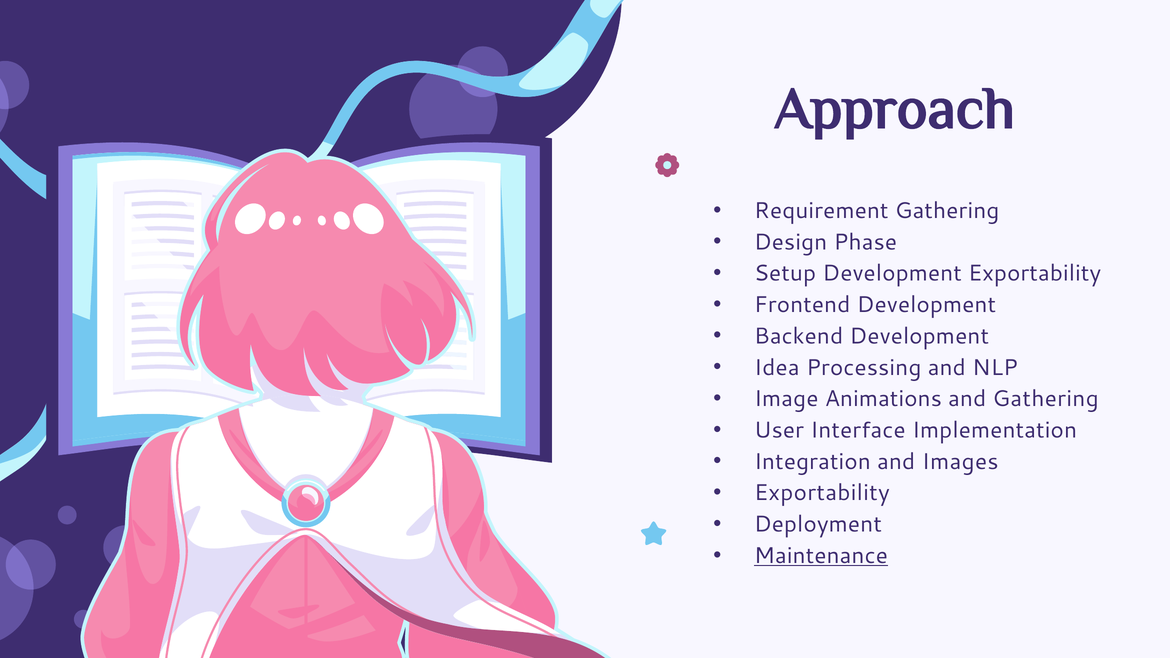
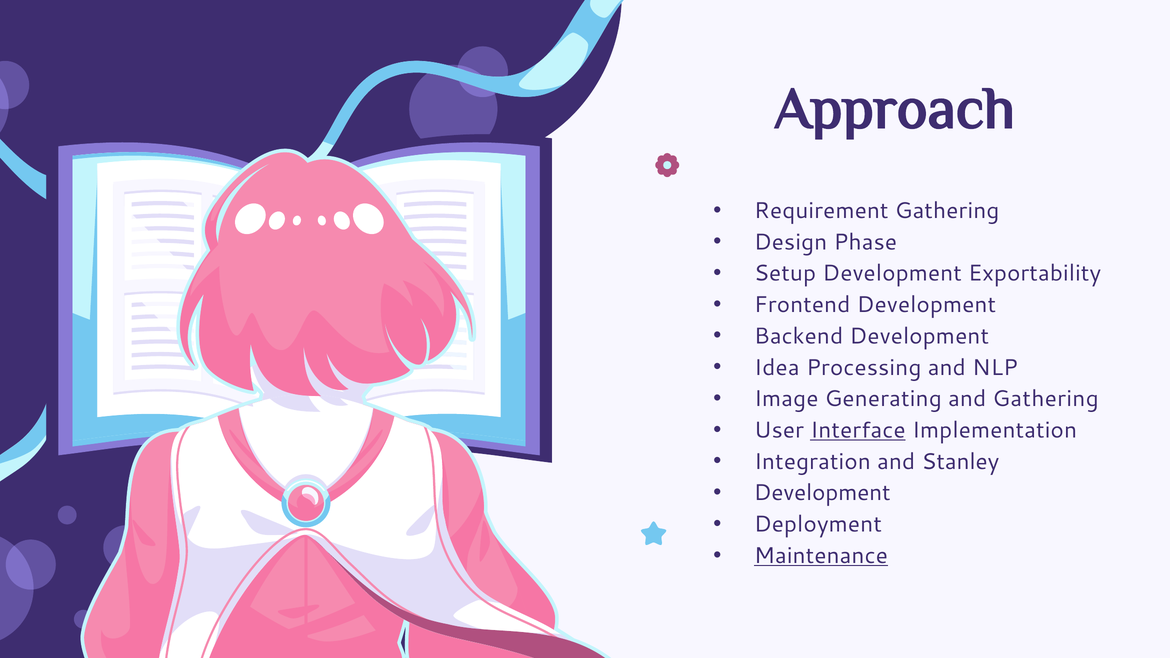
Animations: Animations -> Generating (883, 399)
Interface underline: none -> present (858, 430)
Images: Images -> Stanley (960, 462)
Exportability: Exportability -> Development (822, 493)
